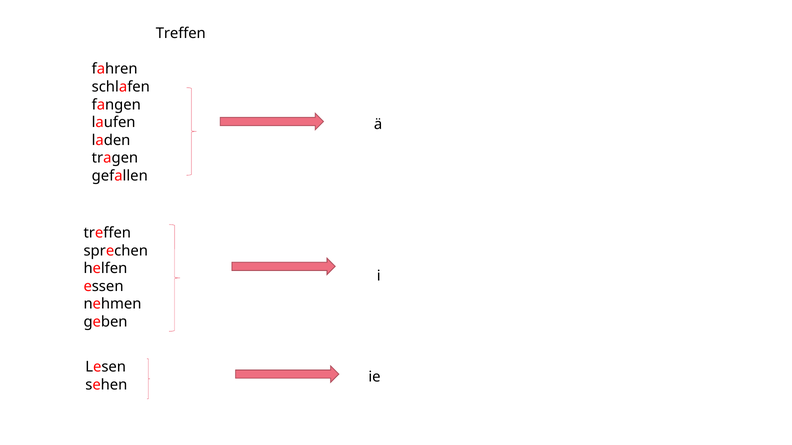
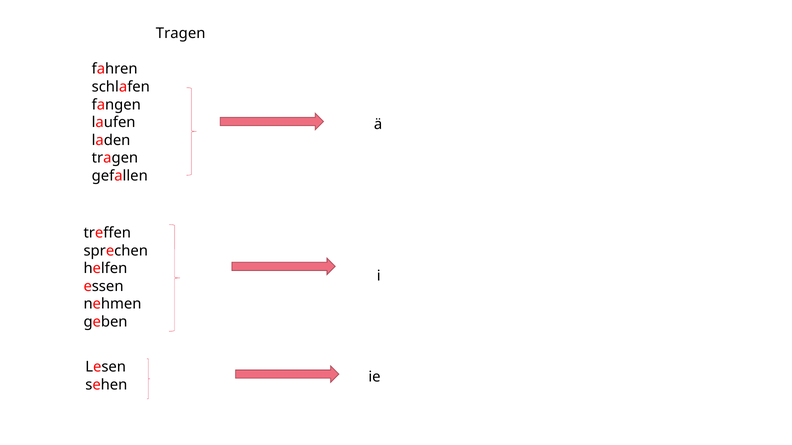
Treffen: Treffen -> Tragen (181, 33)
